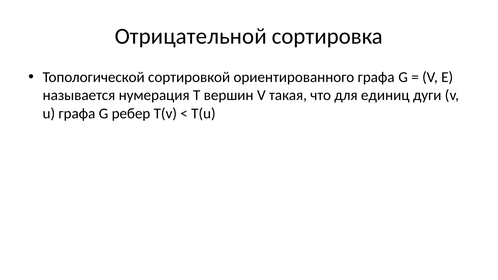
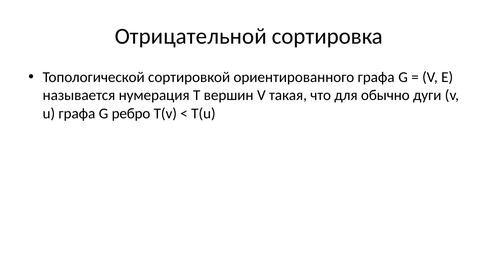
единиц: единиц -> обычно (385, 95)
ребер: ребер -> ребро (131, 113)
